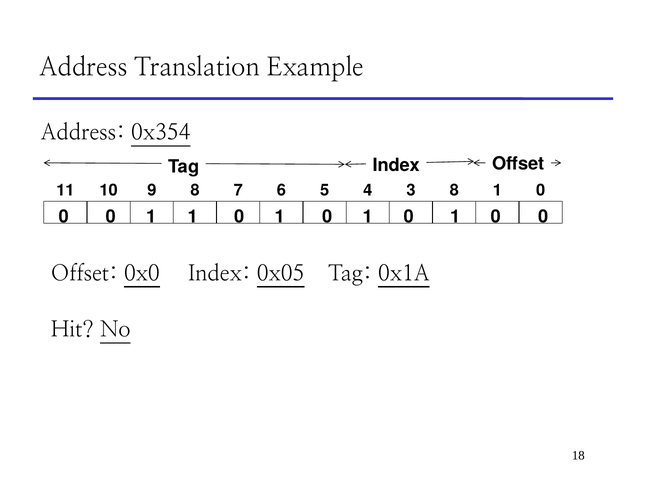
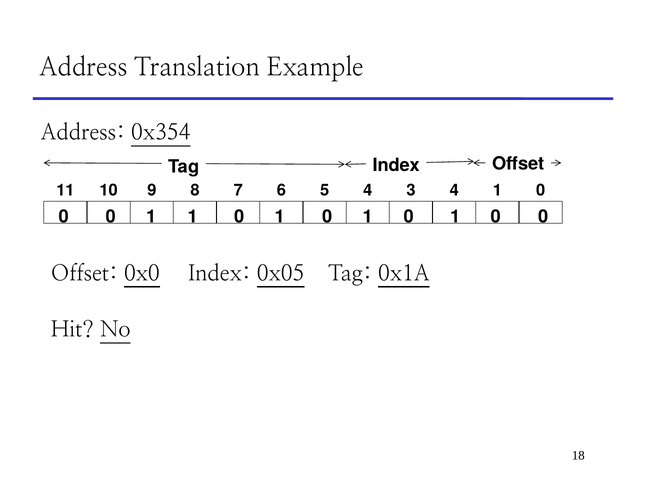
3 8: 8 -> 4 (454, 190)
